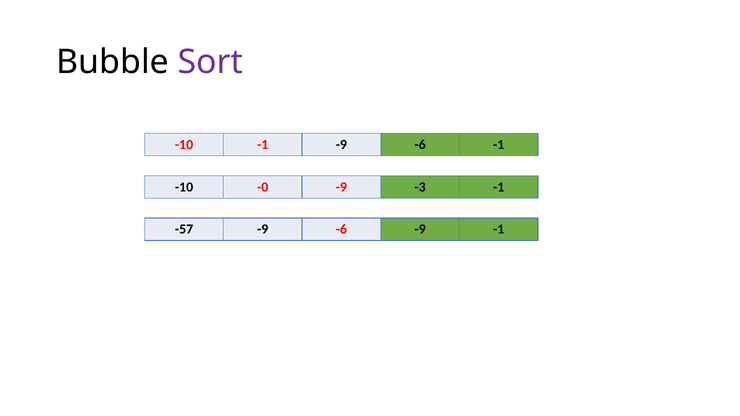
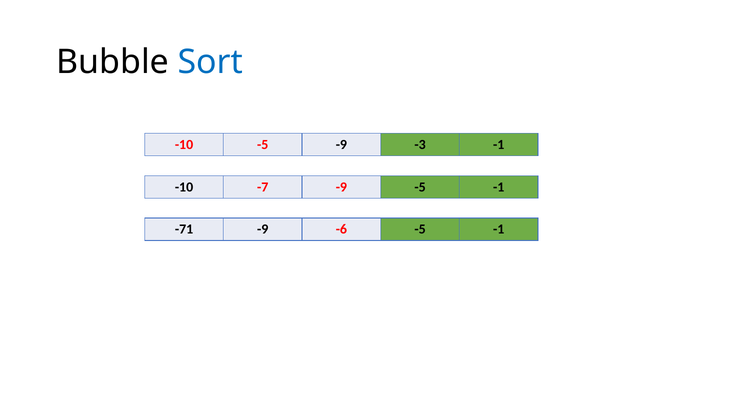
Sort colour: purple -> blue (210, 62)
-10 -1: -1 -> -5 (263, 145)
-6: -6 -> -3 (420, 145)
-0: -0 -> -7 (263, 187)
-9 -3: -3 -> -5 (420, 187)
-57: -57 -> -71 (184, 230)
-6 -9: -9 -> -5 (420, 230)
